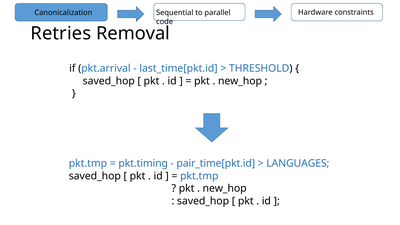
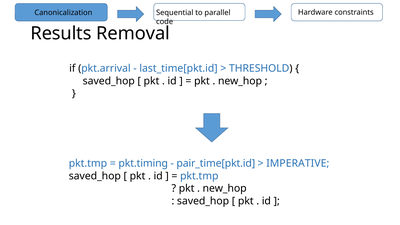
Retries: Retries -> Results (61, 34)
LANGUAGES: LANGUAGES -> IMPERATIVE (298, 163)
